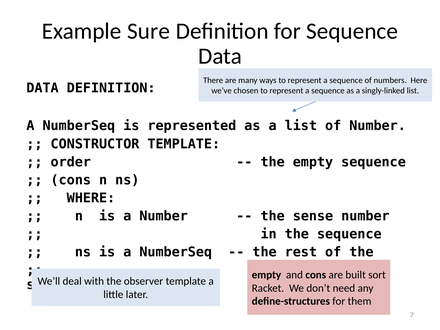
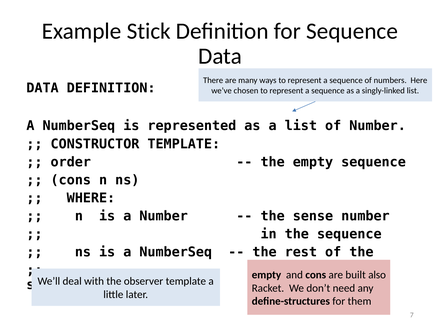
Sure: Sure -> Stick (149, 31)
sort: sort -> also (377, 275)
